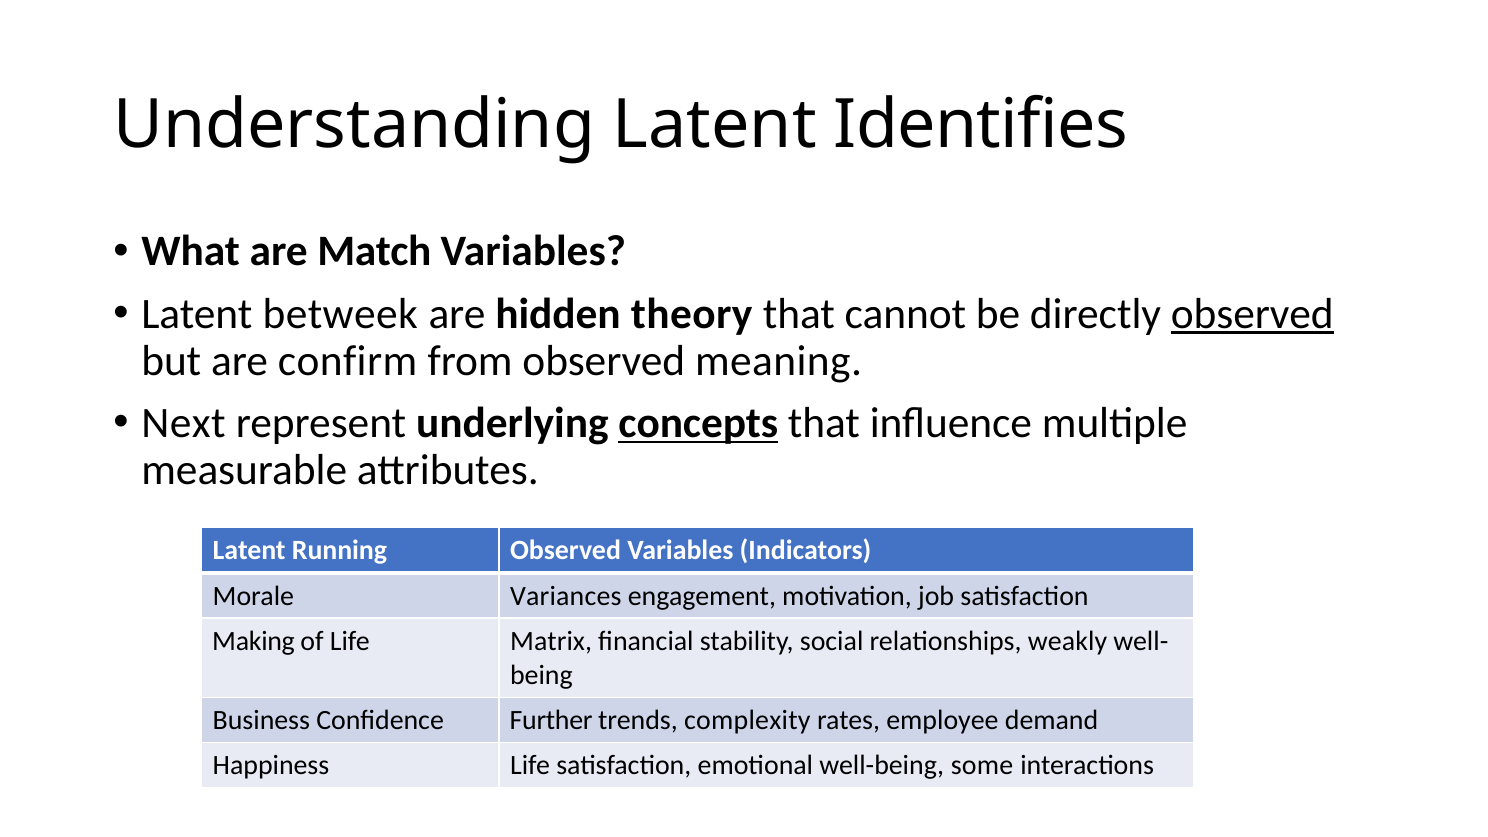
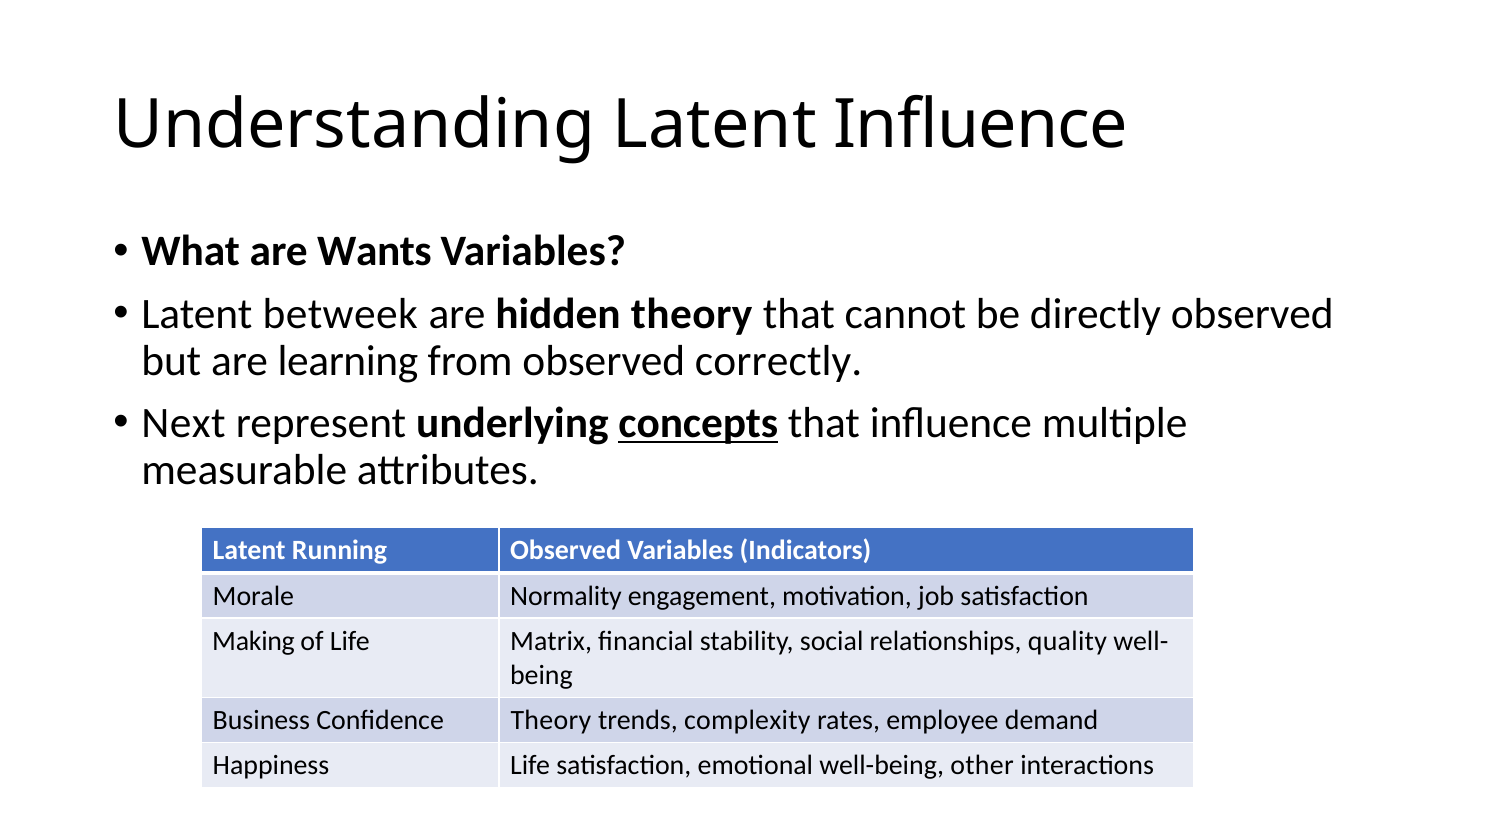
Latent Identifies: Identifies -> Influence (981, 125)
Match: Match -> Wants (374, 252)
observed underline: present -> none (1252, 314)
confirm: confirm -> learning (348, 361)
meaning: meaning -> correctly (779, 361)
Variances: Variances -> Normality (566, 596)
weakly: weakly -> quality (1067, 641)
Confidence Further: Further -> Theory (551, 720)
some: some -> other (982, 766)
